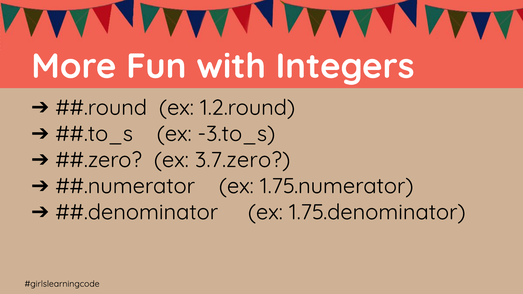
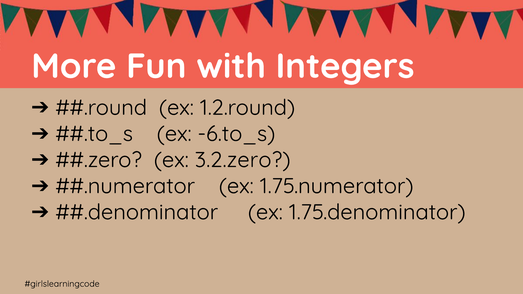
-3.to_s: -3.to_s -> -6.to_s (236, 134)
3.7.zero: 3.7.zero -> 3.2.zero (243, 160)
